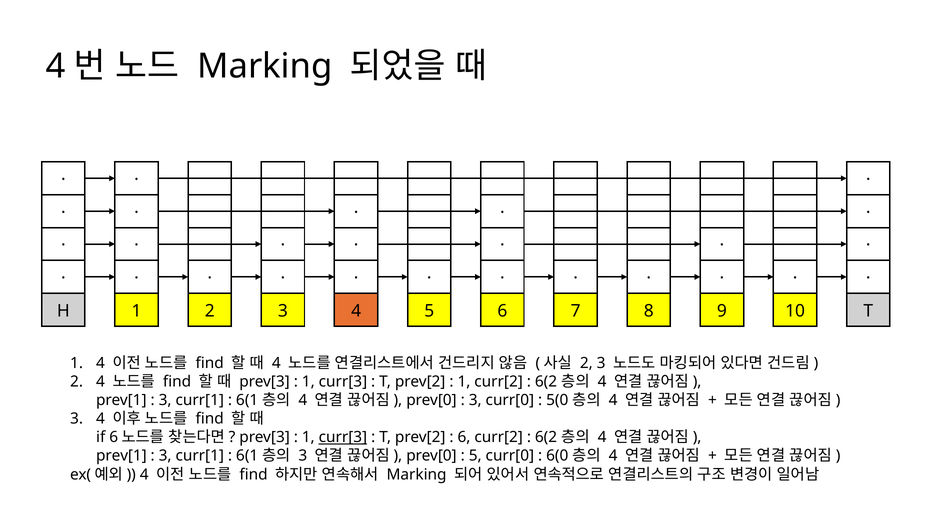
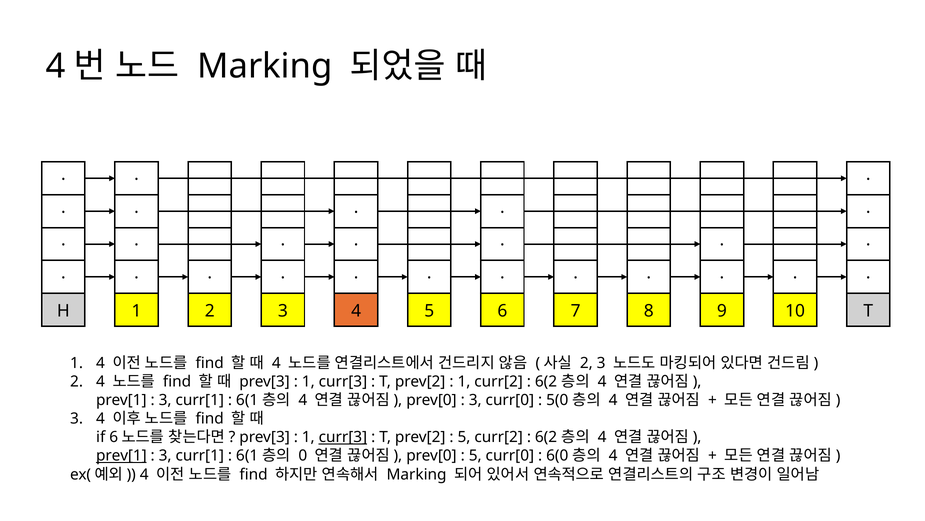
6: 6 -> 5 (464, 437)
prev[1 underline: none -> present (121, 455)
3: 3 -> 0 (303, 455)
